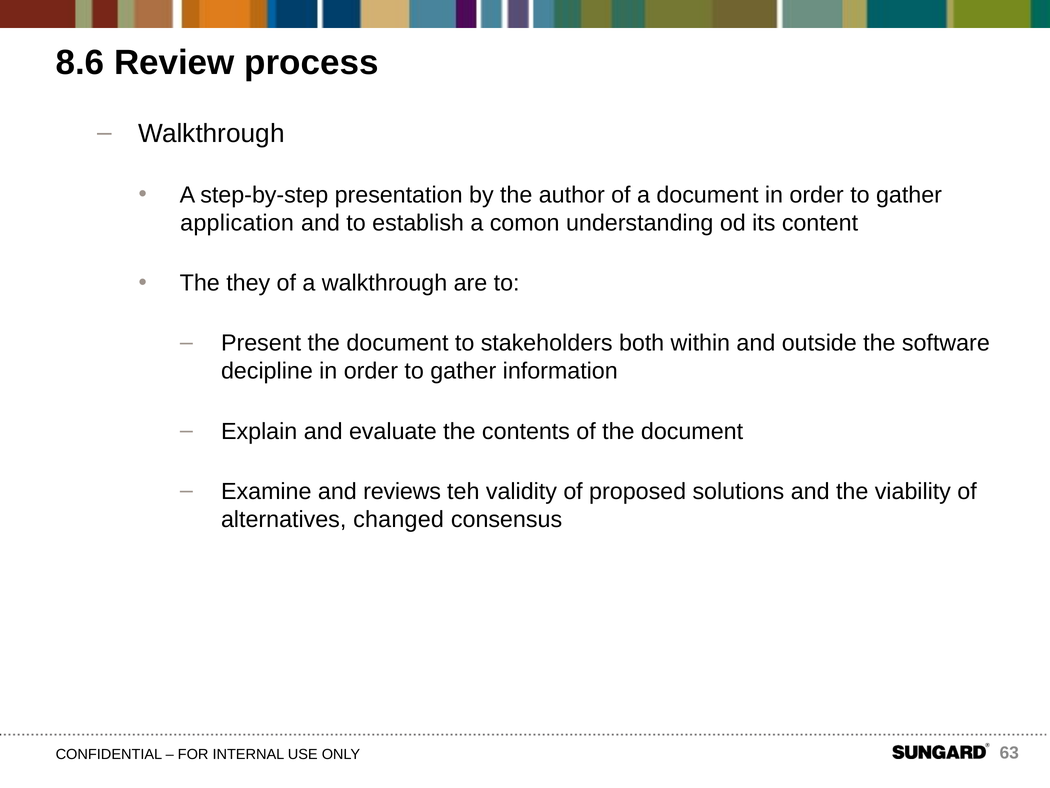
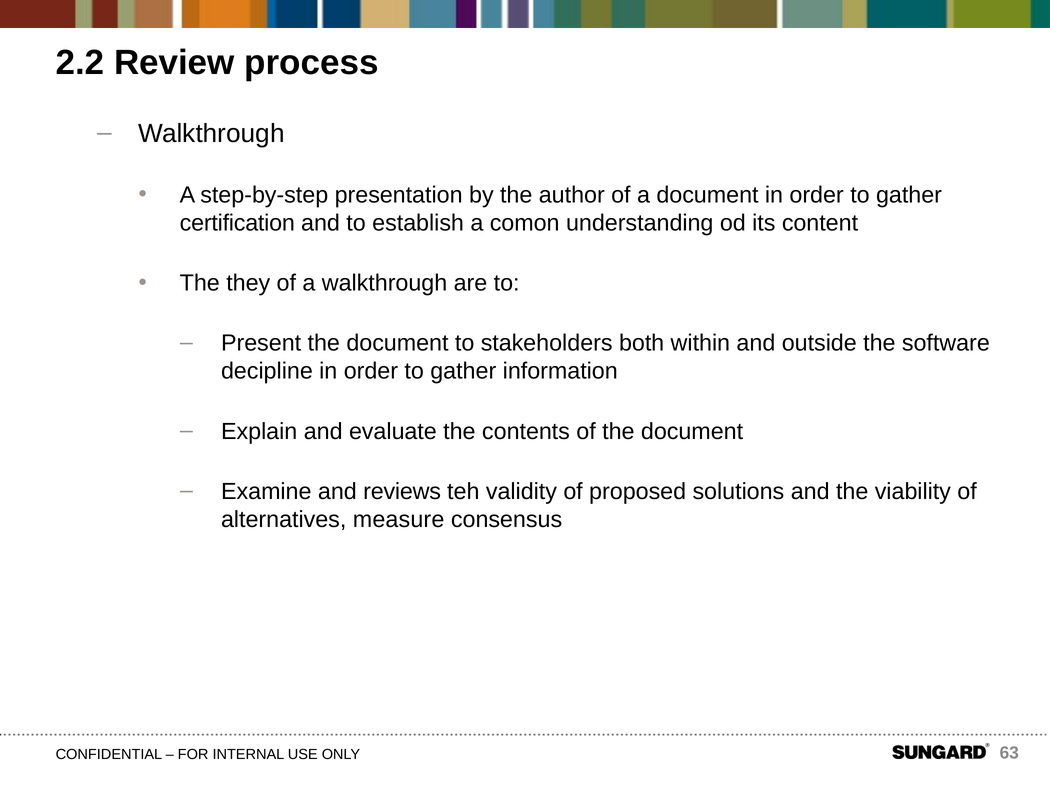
8.6: 8.6 -> 2.2 (80, 63)
application: application -> certification (237, 223)
changed: changed -> measure (399, 519)
